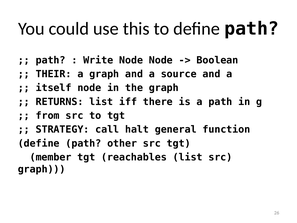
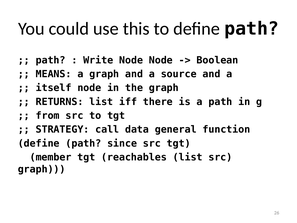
THEIR: THEIR -> MEANS (54, 74)
halt: halt -> data (137, 129)
other: other -> since (122, 143)
